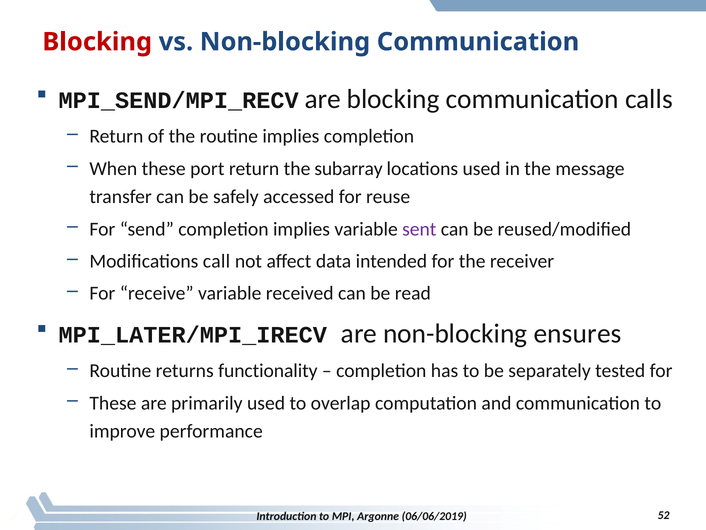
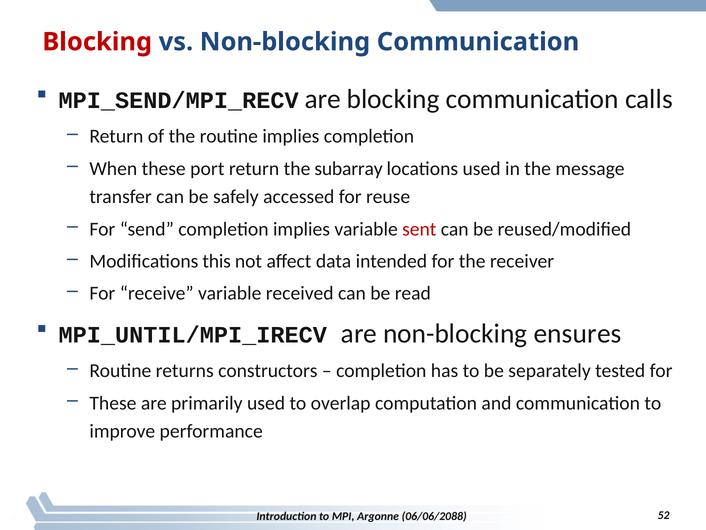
sent colour: purple -> red (419, 229)
call: call -> this (217, 261)
MPI_LATER/MPI_IRECV: MPI_LATER/MPI_IRECV -> MPI_UNTIL/MPI_IRECV (193, 335)
functionality: functionality -> constructors (268, 370)
06/06/2019: 06/06/2019 -> 06/06/2088 (434, 516)
